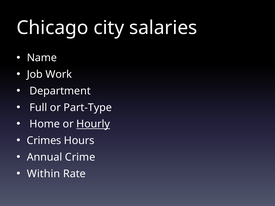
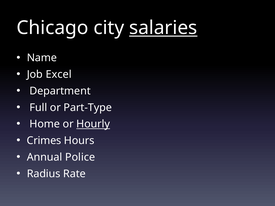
salaries underline: none -> present (163, 28)
Work: Work -> Excel (59, 75)
Crime: Crime -> Police (80, 157)
Within: Within -> Radius (44, 174)
